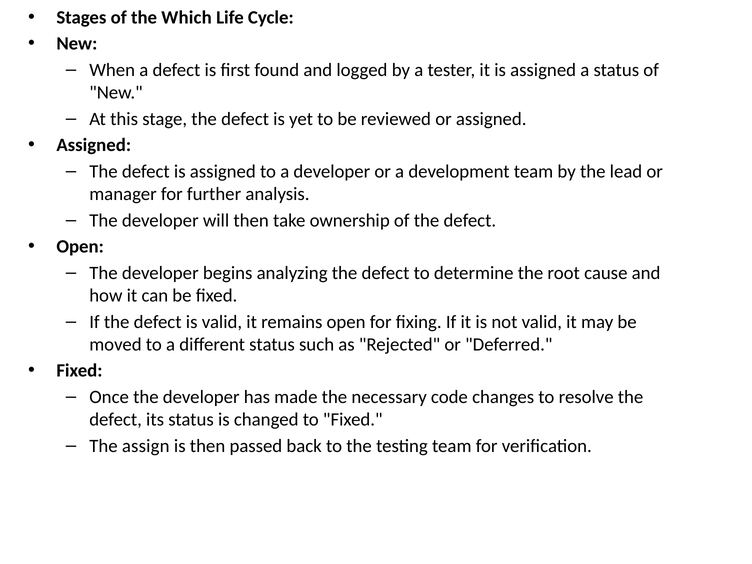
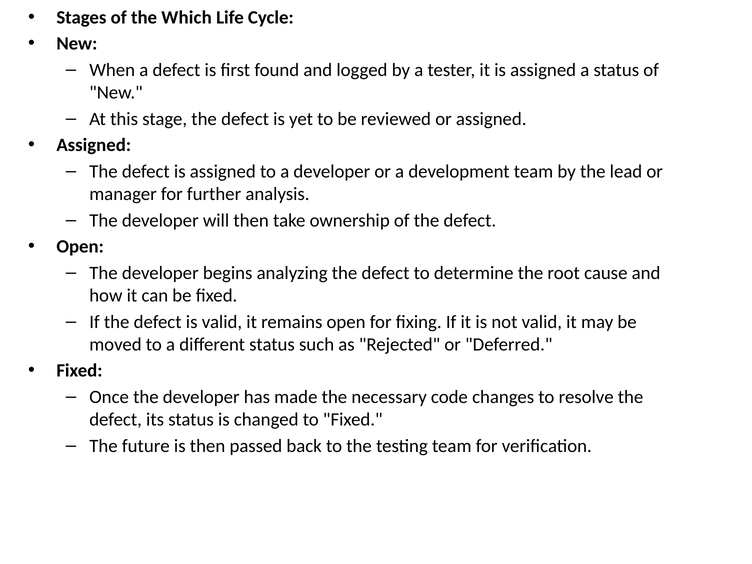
assign: assign -> future (146, 446)
